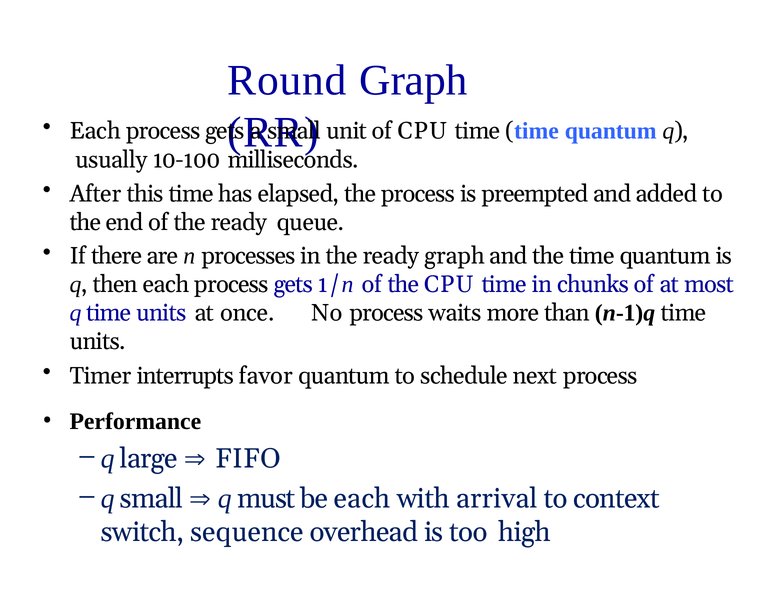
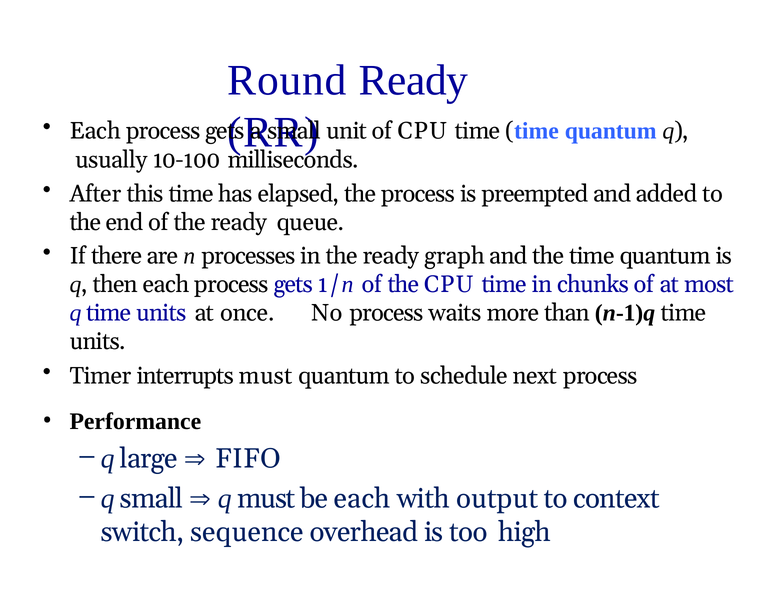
Round Graph: Graph -> Ready (414, 80)
interrupts favor: favor -> must (266, 376)
arrival: arrival -> output (497, 499)
